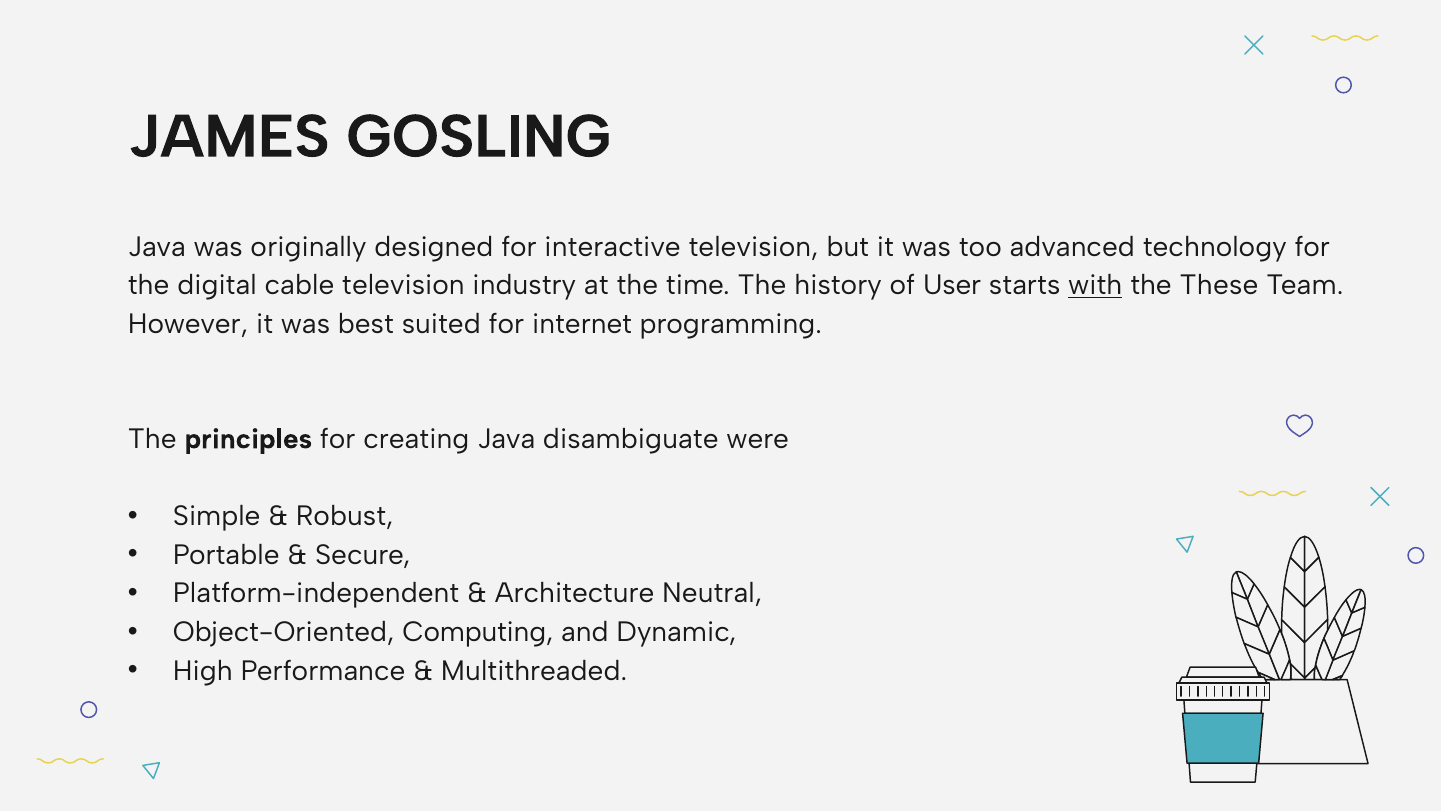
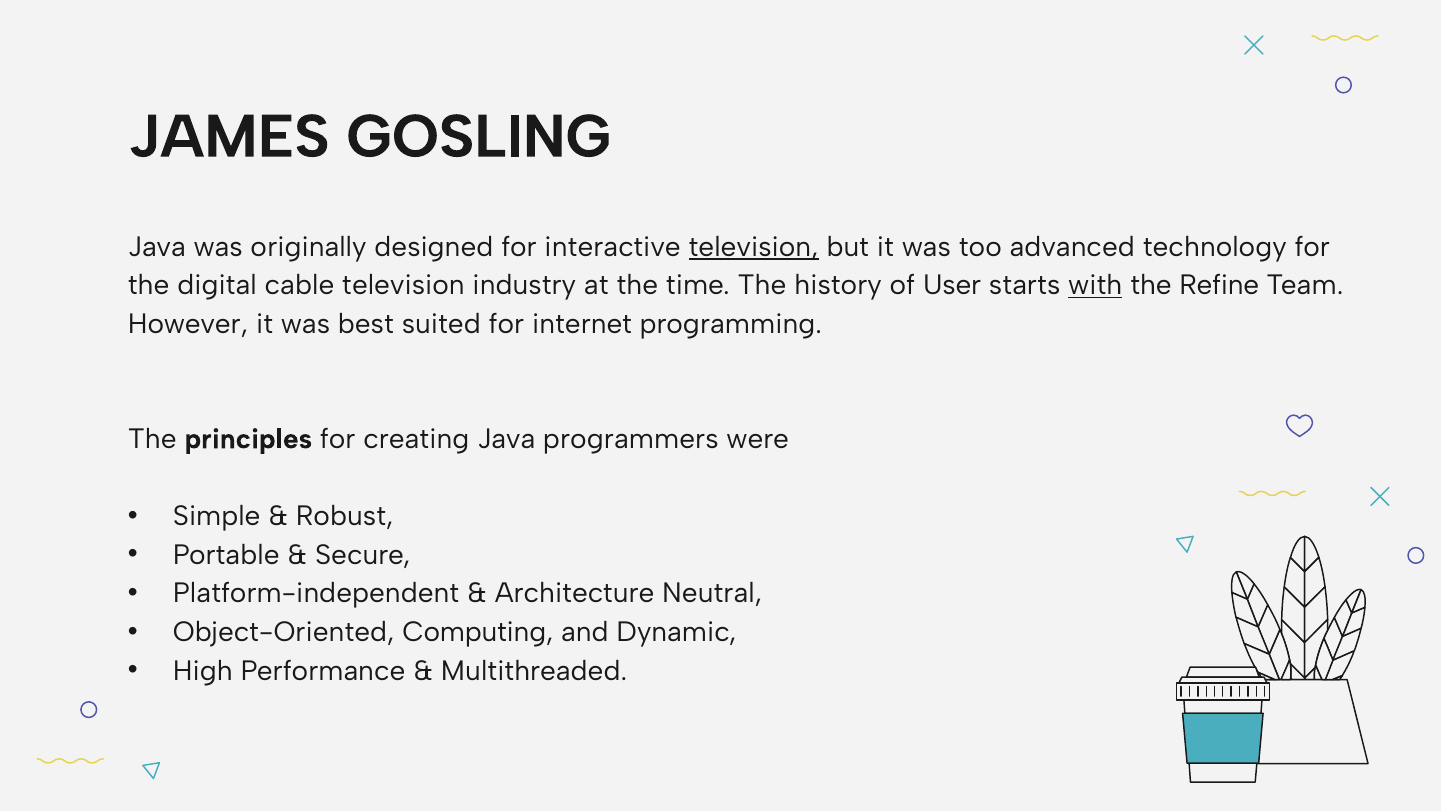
television underline: none -> present (754, 247)
These: These -> Refine (1219, 285)
disambiguate: disambiguate -> programmers (631, 439)
